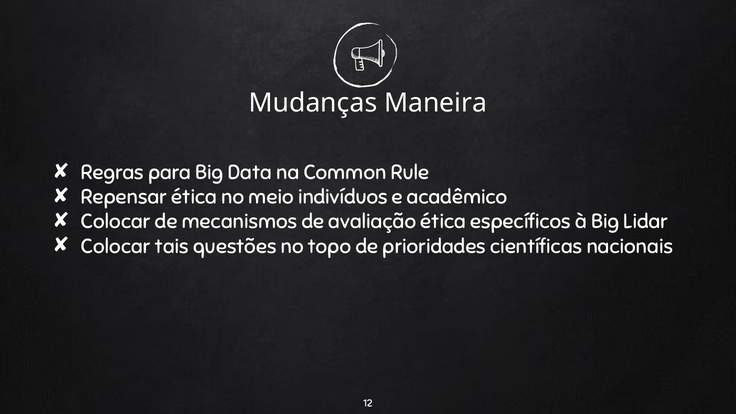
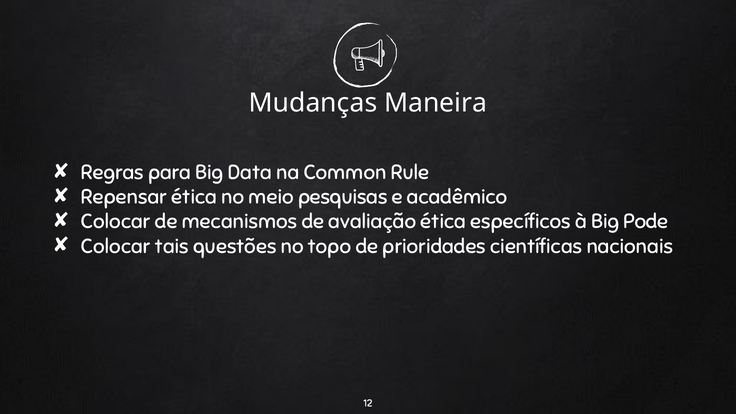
indivíduos: indivíduos -> pesquisas (343, 197)
Lidar: Lidar -> Pode (646, 222)
